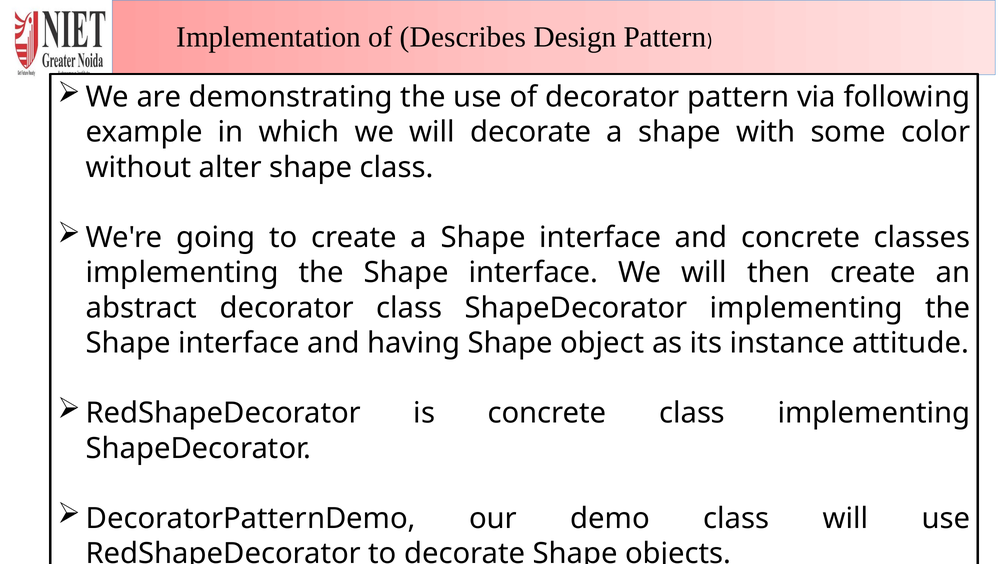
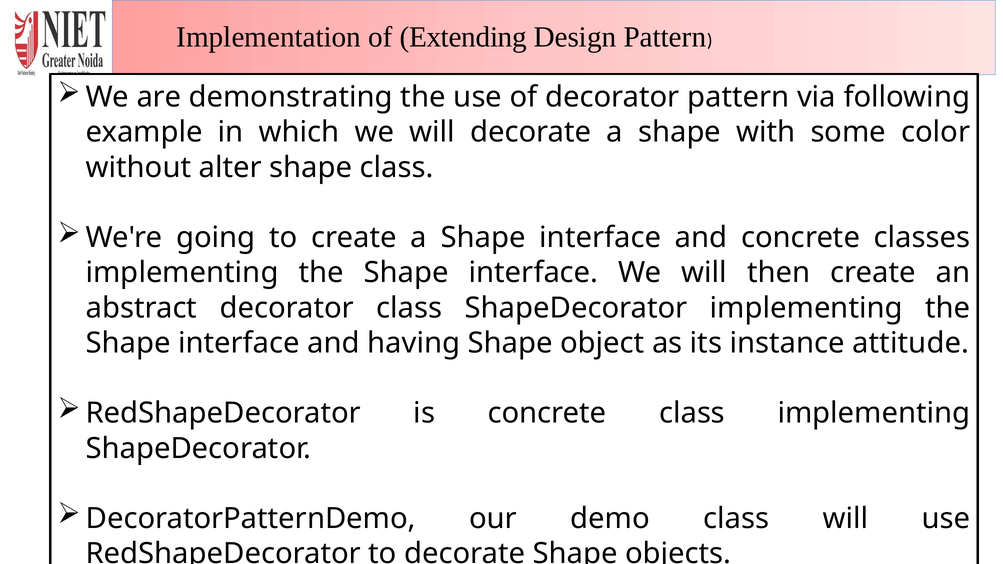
Describes: Describes -> Extending (463, 37)
